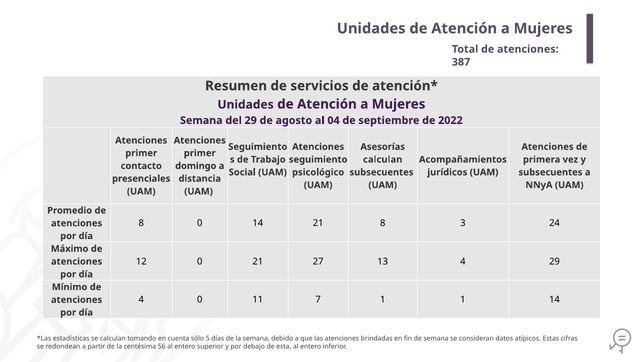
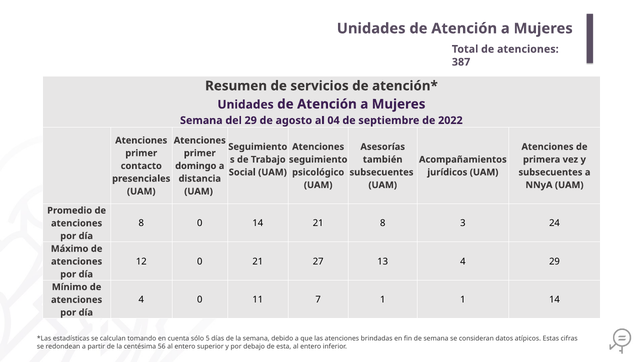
calculan: calculan -> también (383, 159)
